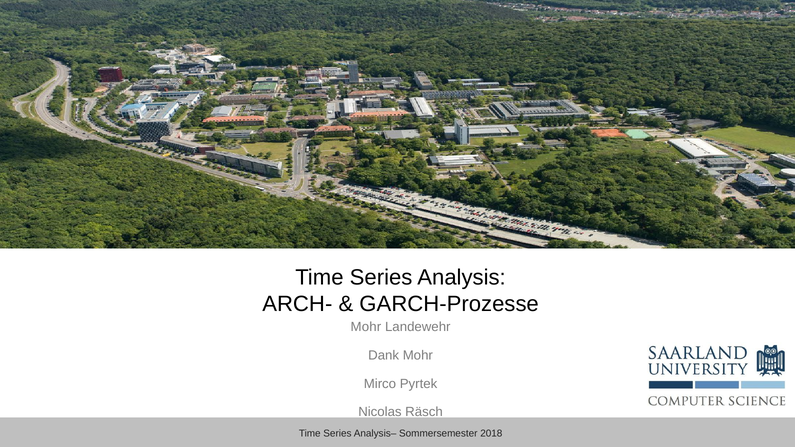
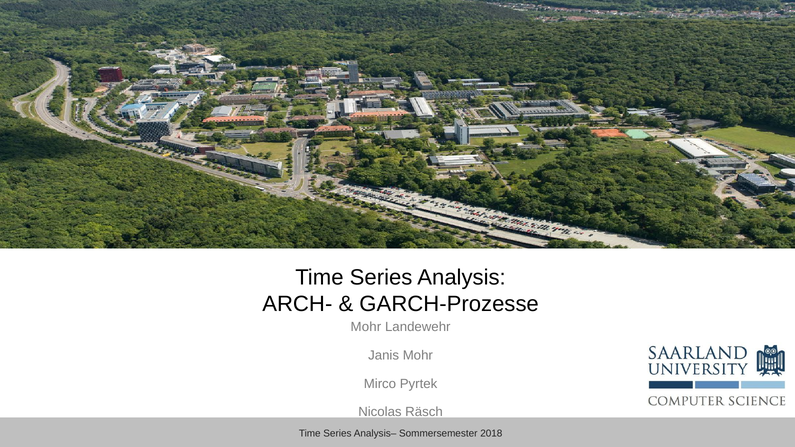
Dank: Dank -> Janis (384, 356)
